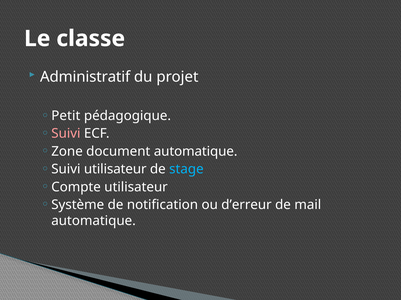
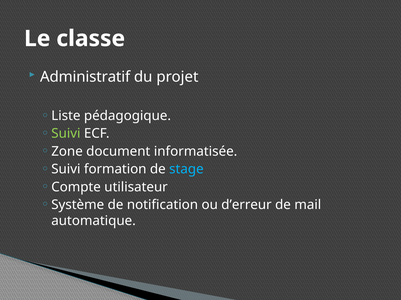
Petit: Petit -> Liste (66, 116)
Suivi colour: pink -> light green (66, 134)
document automatique: automatique -> informatisée (196, 152)
Suivi utilisateur: utilisateur -> formation (115, 170)
